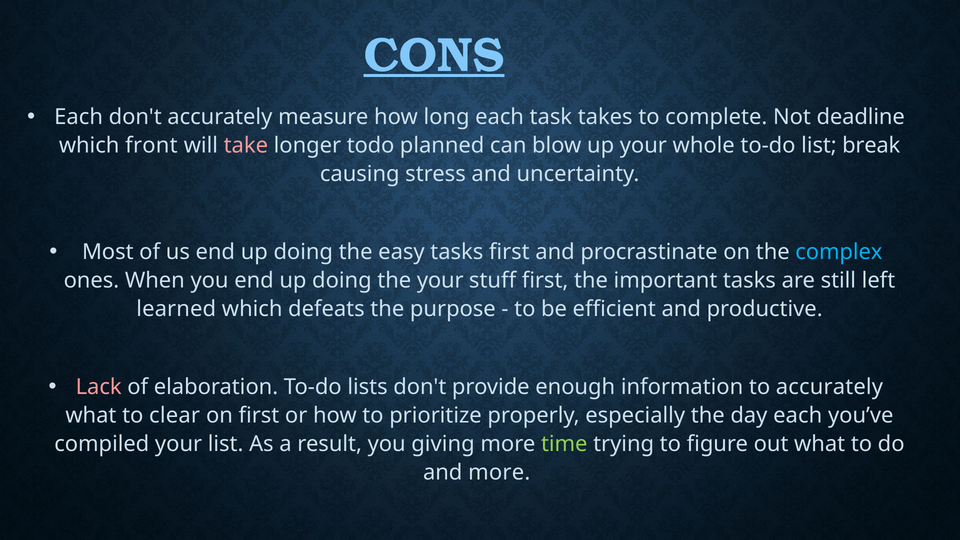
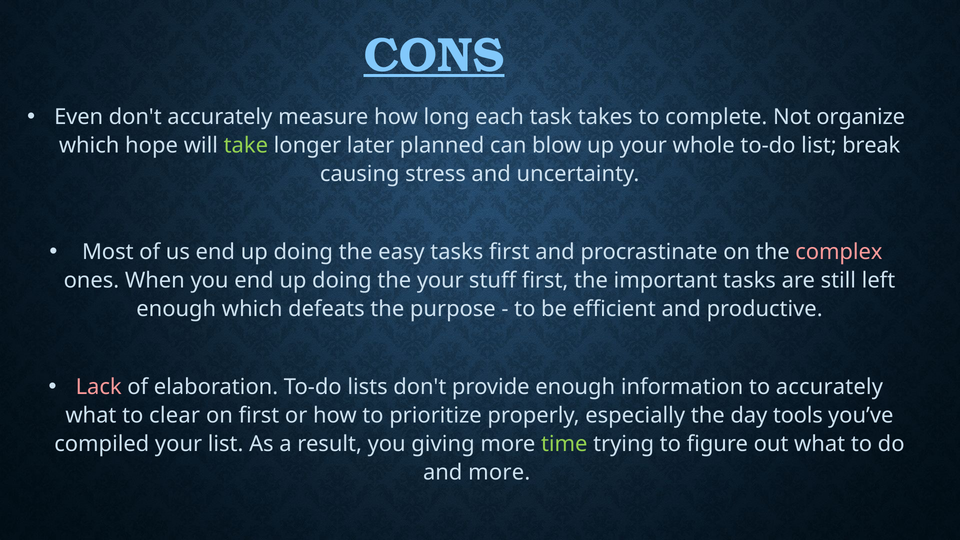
Each: Each -> Even (79, 117)
deadline: deadline -> organize (861, 117)
front: front -> hope (152, 145)
take colour: pink -> light green (246, 145)
todo: todo -> later (371, 145)
complex colour: light blue -> pink (839, 252)
learned: learned -> enough (176, 309)
day each: each -> tools (798, 415)
